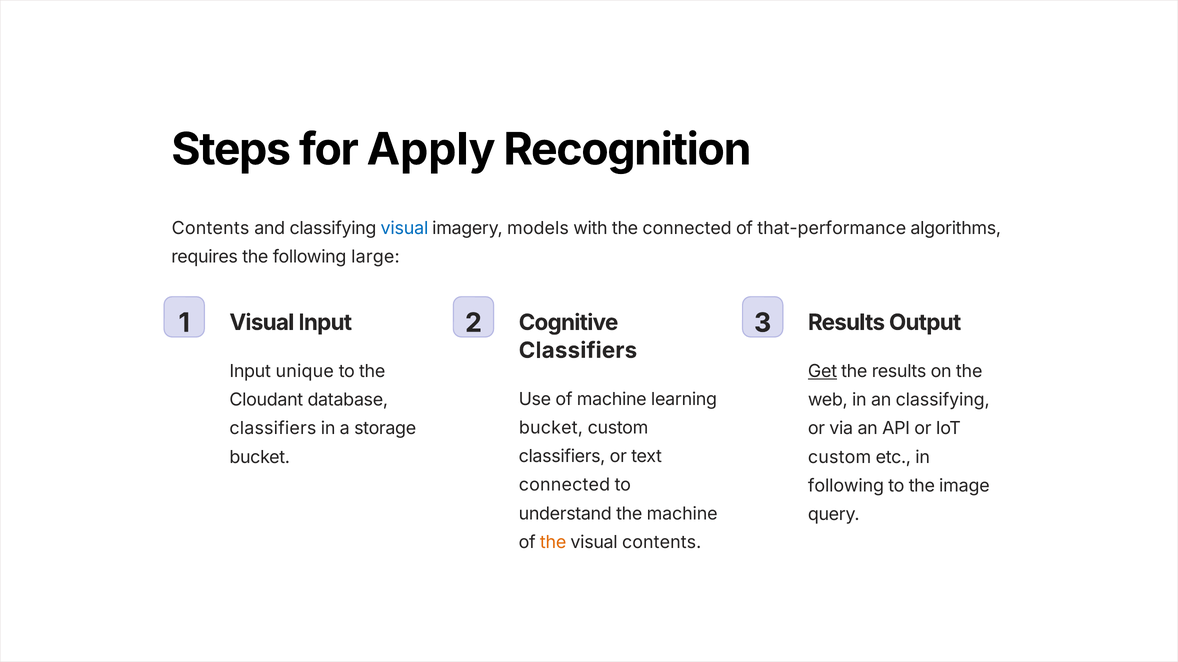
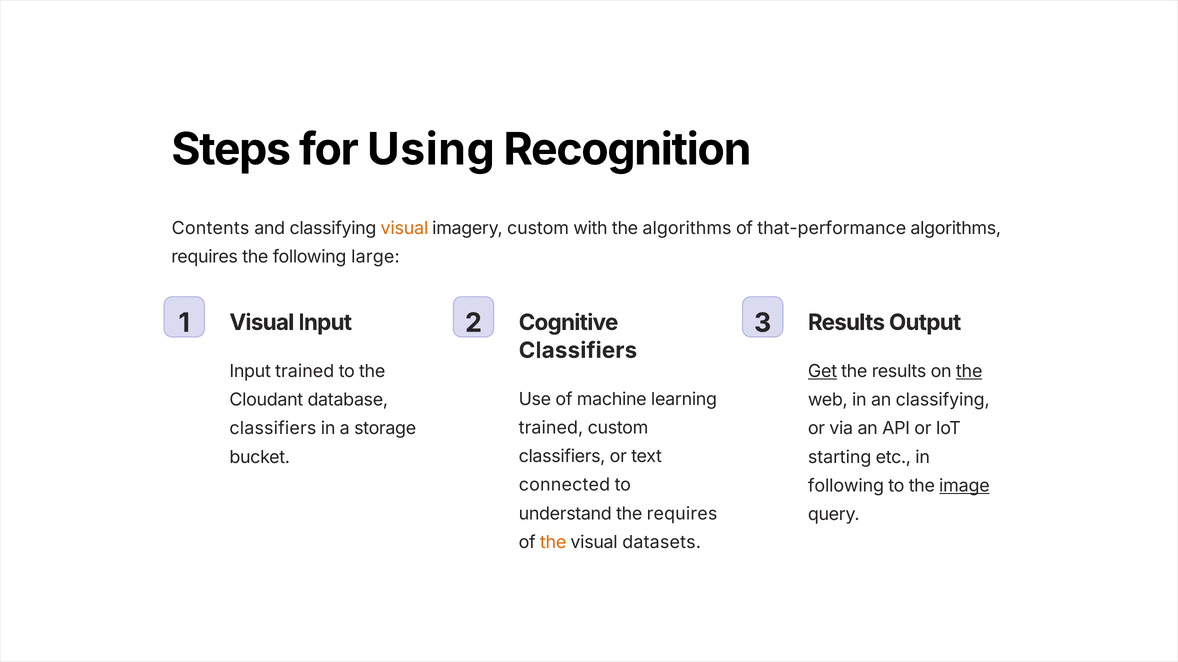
Apply: Apply -> Using (431, 150)
visual colour: blue -> orange (404, 228)
imagery models: models -> custom (538, 228)
the connected: connected -> algorithms (687, 228)
the underline: none -> present (969, 372)
Input unique: unique -> trained (305, 372)
bucket: bucket -> trained (551, 428)
custom: custom -> starting (840, 458)
image underline: none -> present (964, 486)
the machine: machine -> requires (682, 514)
visual contents: contents -> datasets (662, 543)
